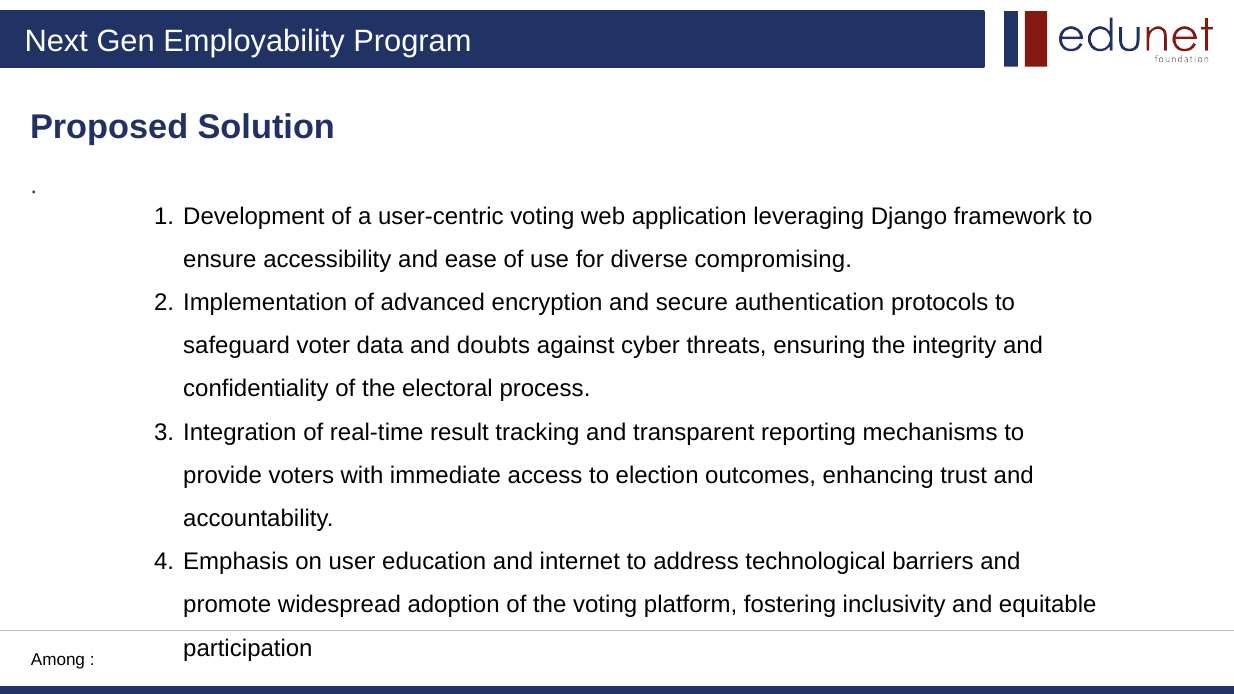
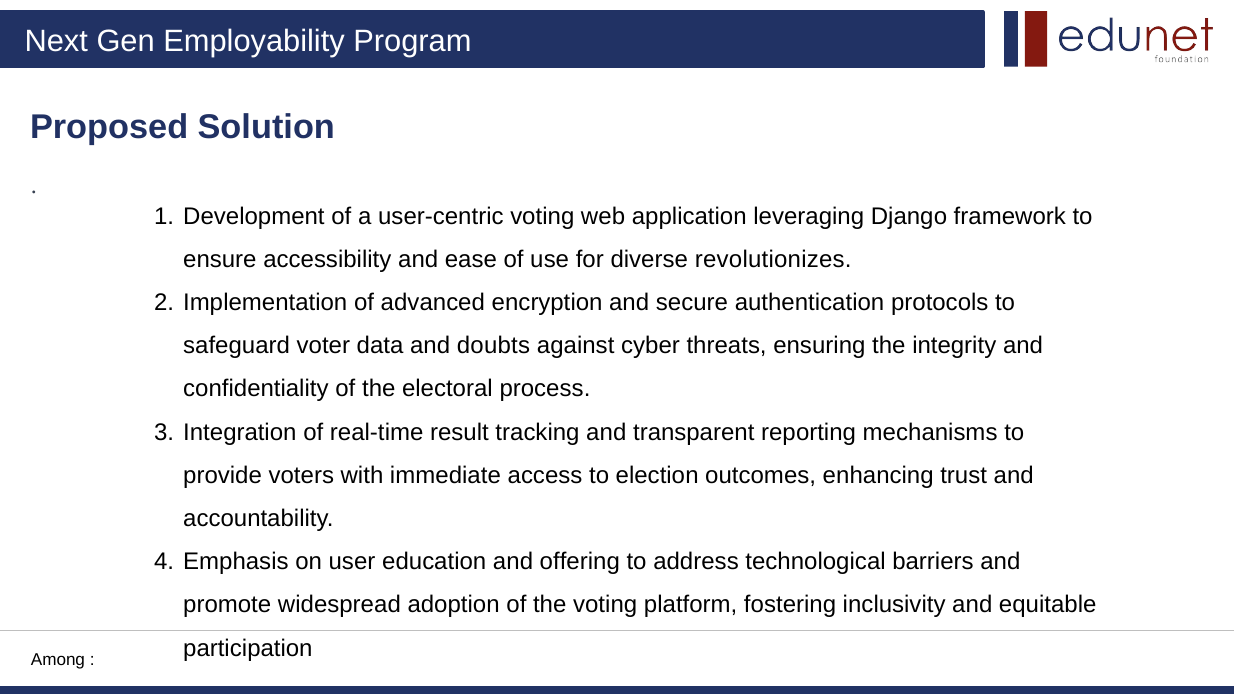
compromising: compromising -> revolutionizes (773, 260)
internet: internet -> offering (580, 562)
